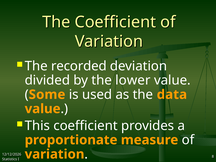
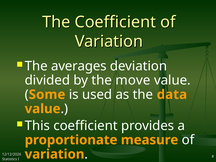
recorded: recorded -> averages (79, 66)
lower: lower -> move (133, 80)
